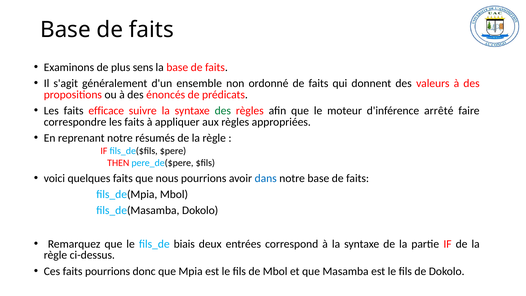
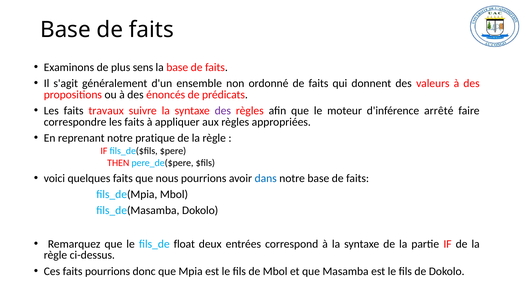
efficace: efficace -> travaux (106, 111)
des colour: green -> purple (223, 111)
résumés: résumés -> pratique (155, 138)
biais: biais -> float (184, 244)
